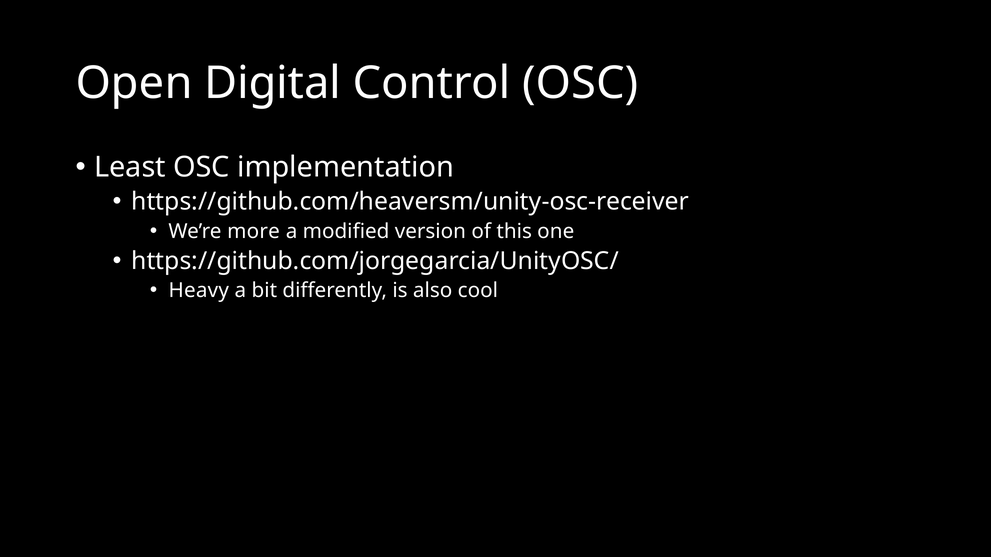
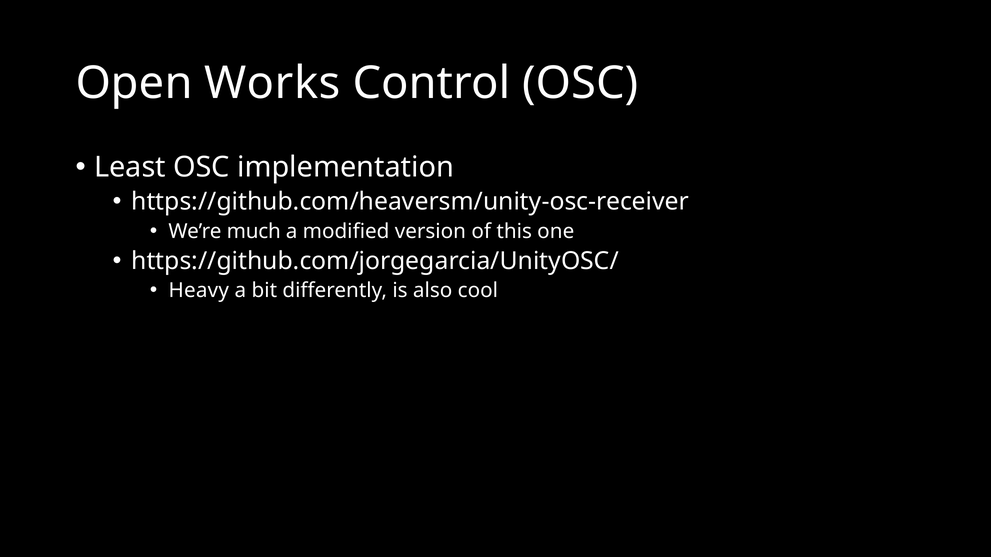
Digital: Digital -> Works (272, 83)
more: more -> much (254, 231)
